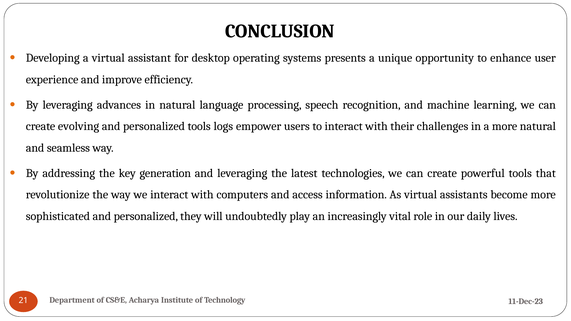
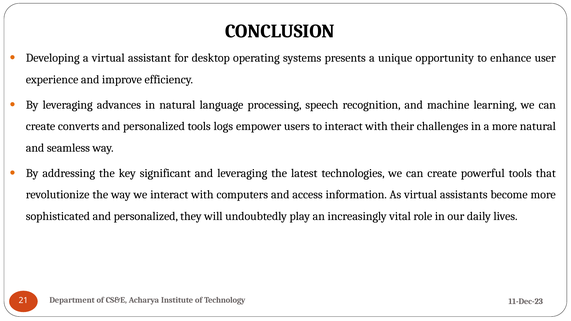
evolving: evolving -> converts (79, 126)
generation: generation -> significant (165, 173)
